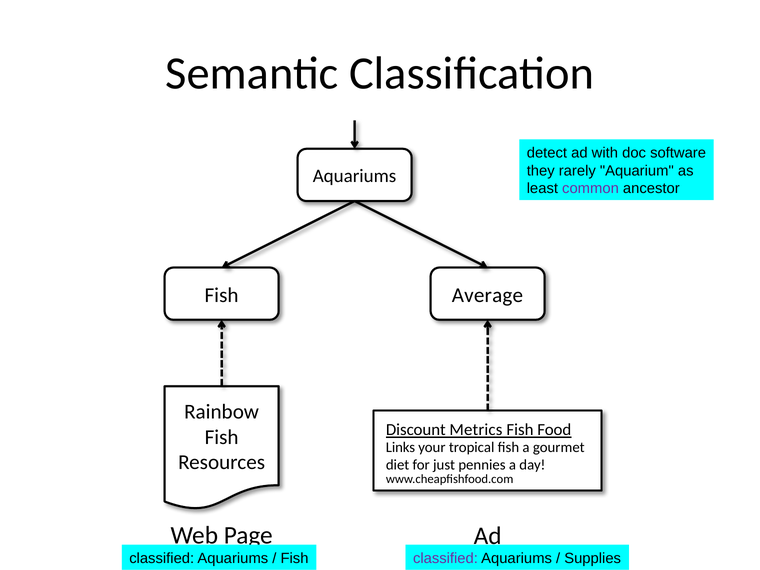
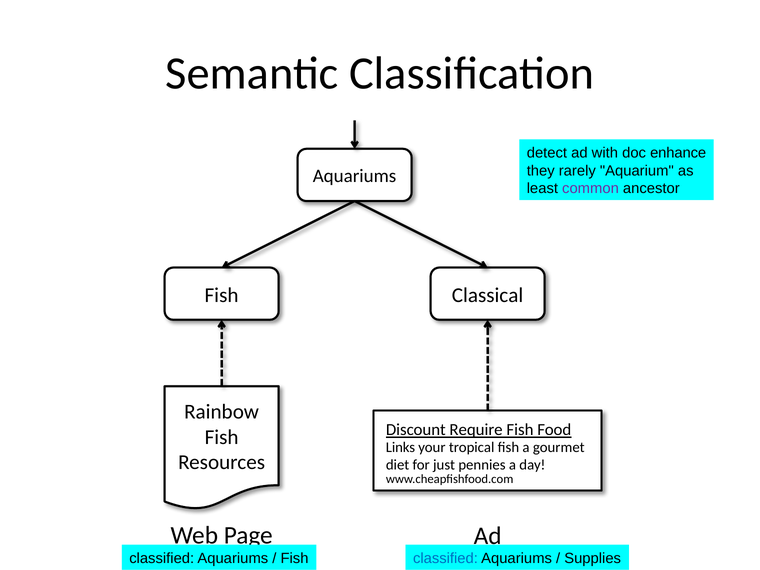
software: software -> enhance (678, 153)
Average: Average -> Classical (488, 295)
Metrics: Metrics -> Require (476, 430)
classified colour: purple -> blue (445, 558)
